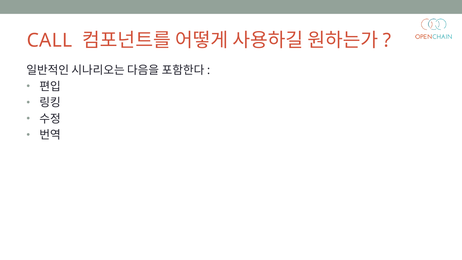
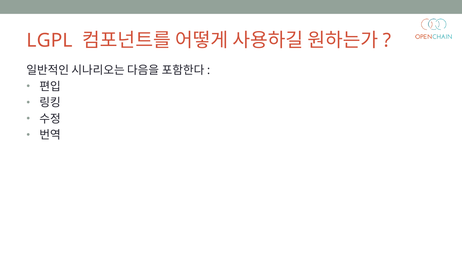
CALL: CALL -> LGPL (50, 40)
